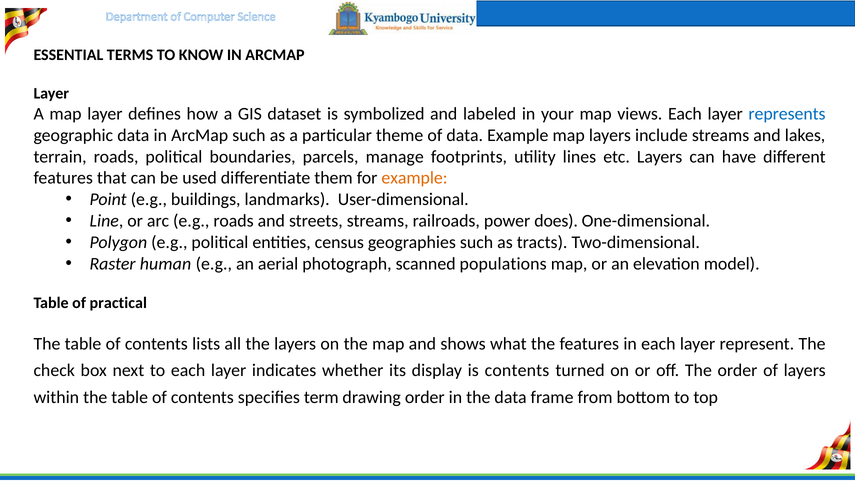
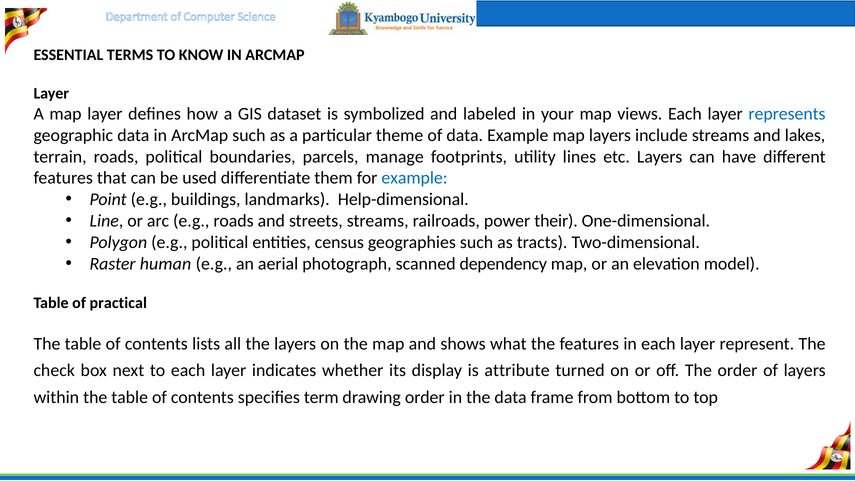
example colour: orange -> blue (414, 178)
User-dimensional: User-dimensional -> Help-dimensional (403, 199)
does: does -> their (556, 221)
populations: populations -> dependency (503, 264)
is contents: contents -> attribute (517, 370)
